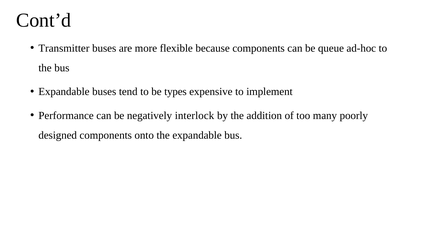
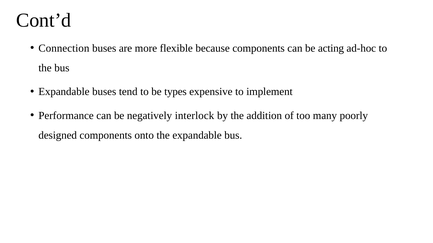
Transmitter: Transmitter -> Connection (64, 48)
queue: queue -> acting (331, 48)
